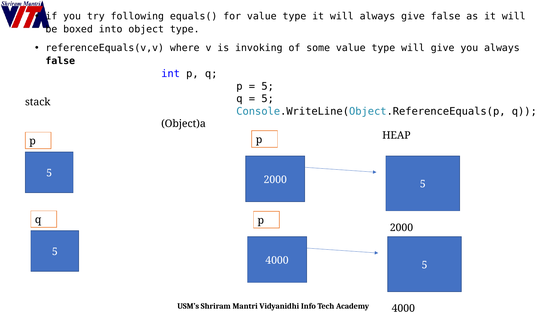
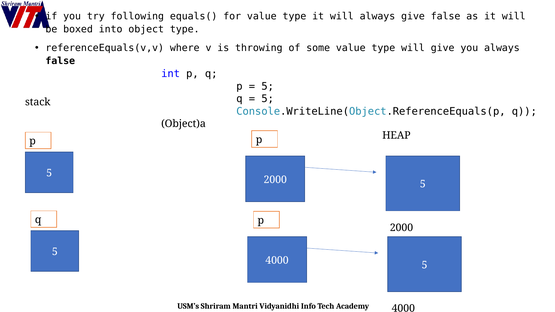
invoking: invoking -> throwing (259, 48)
